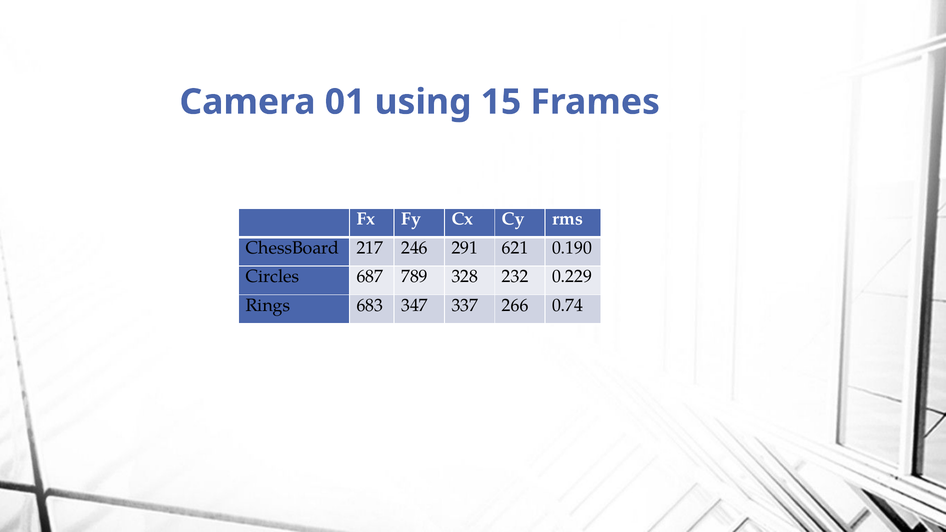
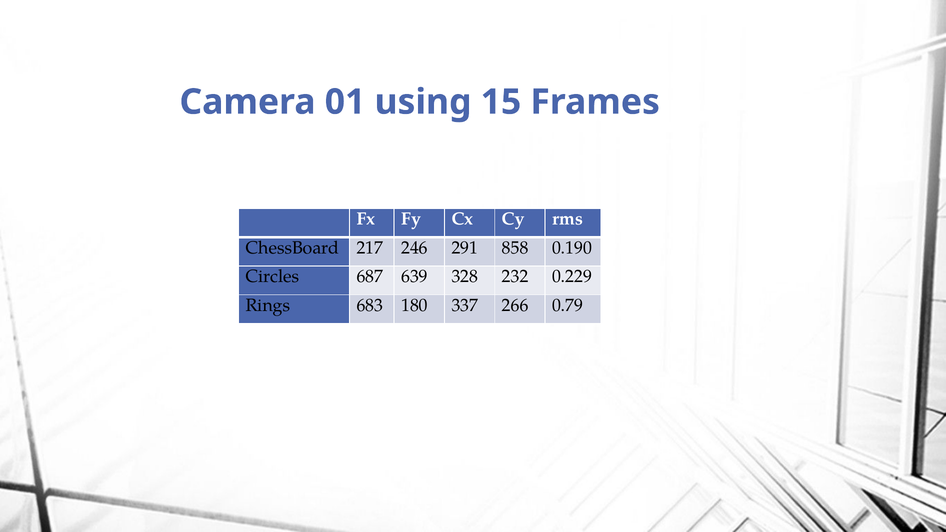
621: 621 -> 858 (515, 248)
789: 789 -> 639 (415, 277)
347: 347 -> 180 (415, 305)
0.74: 0.74 -> 0.79 (568, 305)
